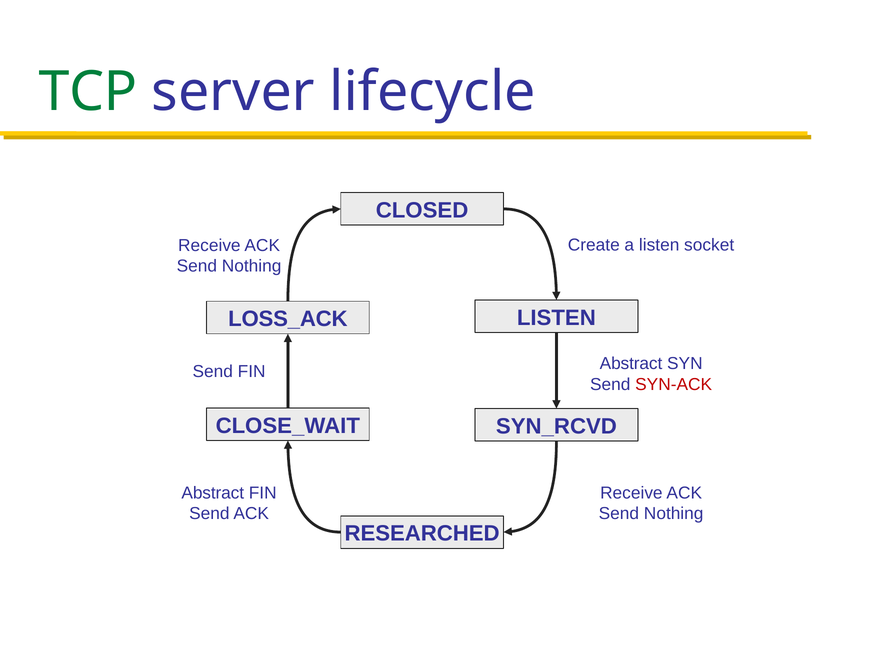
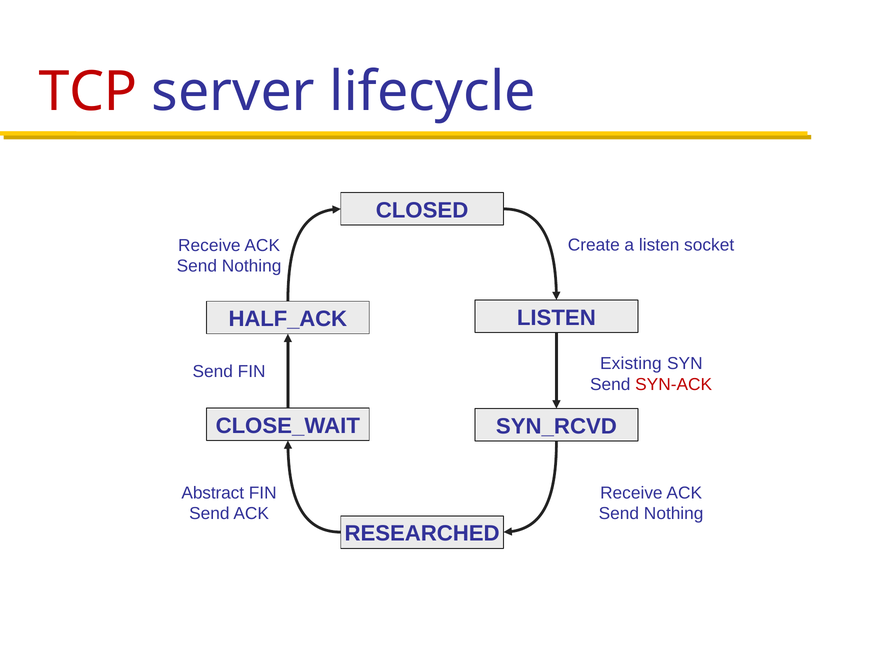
TCP colour: green -> red (88, 92)
LOSS_ACK: LOSS_ACK -> HALF_ACK (288, 319)
Abstract: Abstract -> Existing (631, 363)
